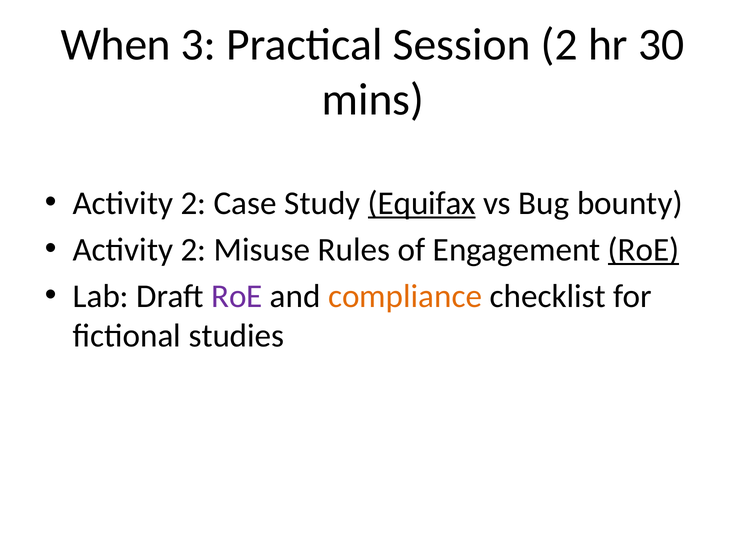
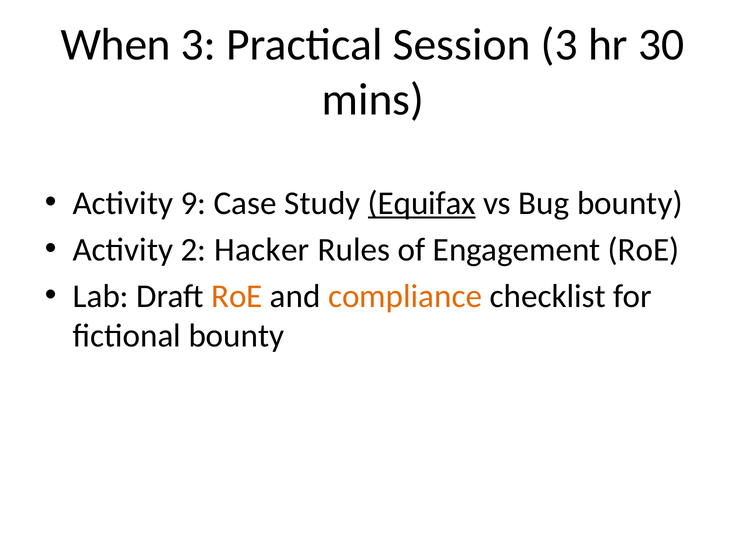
Session 2: 2 -> 3 (559, 45)
2: 2 -> 9 (193, 203)
Misuse: Misuse -> Hacker (262, 249)
RoE underline: present -> none (644, 249)
RoE colour: purple -> orange (237, 296)
fictional studies: studies -> bounty (236, 336)
